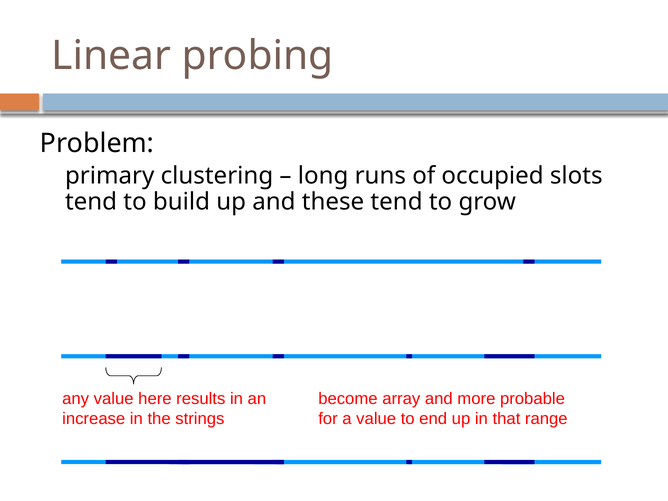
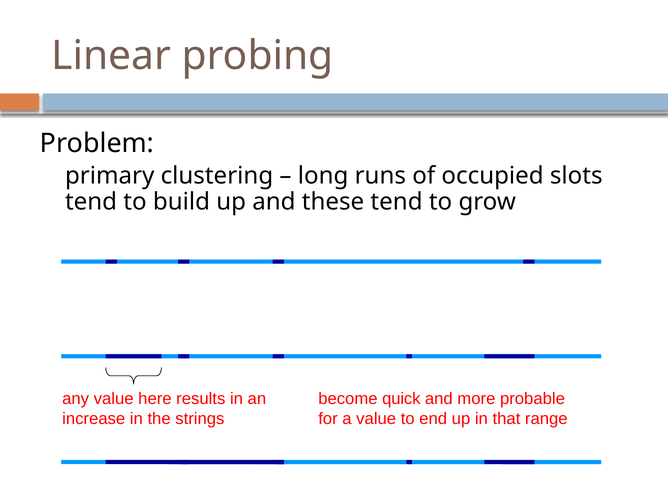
array: array -> quick (401, 399)
